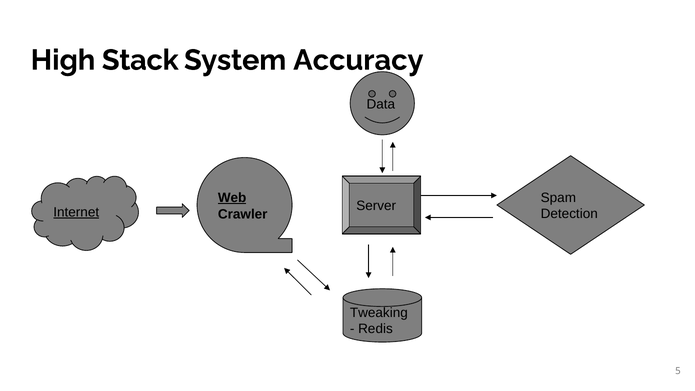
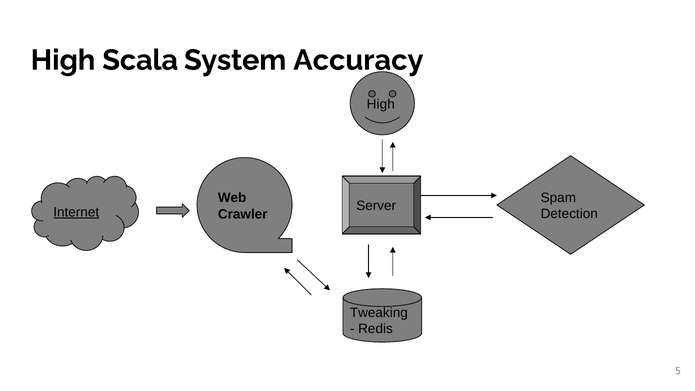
Stack: Stack -> Scala (140, 60)
Data: Data -> High (381, 104)
Web underline: present -> none (232, 198)
